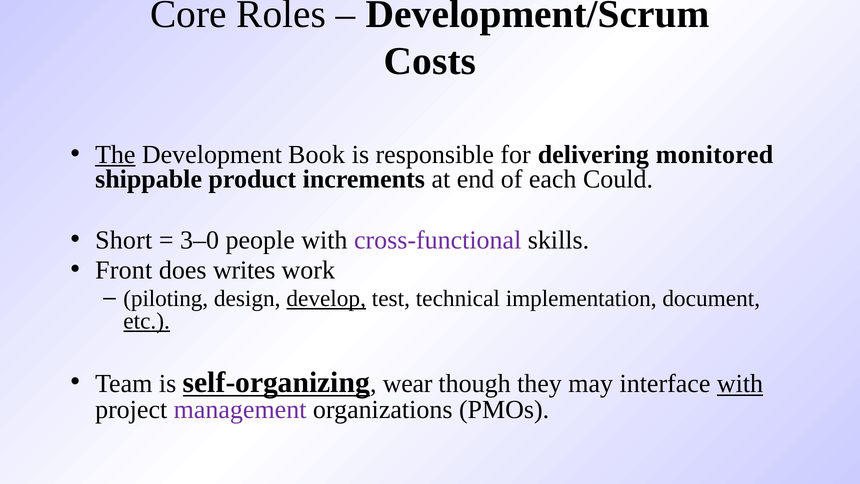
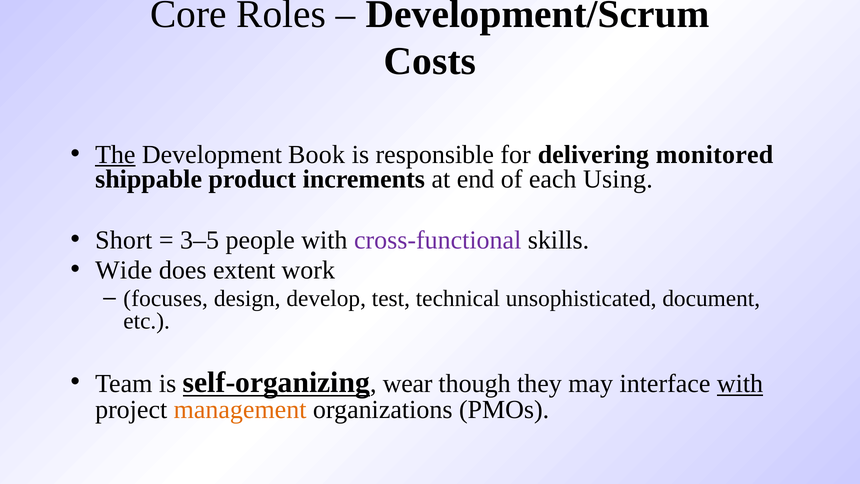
Could: Could -> Using (618, 179)
3–0: 3–0 -> 3–5 (200, 240)
Front: Front -> Wide (124, 270)
writes: writes -> extent (244, 270)
piloting: piloting -> focuses (166, 299)
develop underline: present -> none (326, 299)
implementation: implementation -> unsophisticated (581, 299)
etc underline: present -> none (147, 321)
management colour: purple -> orange (240, 409)
